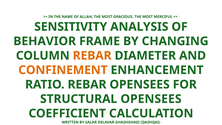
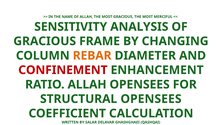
BEHAVIOR: BEHAVIOR -> GRACIOUS (45, 41)
CONFINEMENT colour: orange -> red (63, 70)
RATIO REBAR: REBAR -> ALLAH (87, 84)
